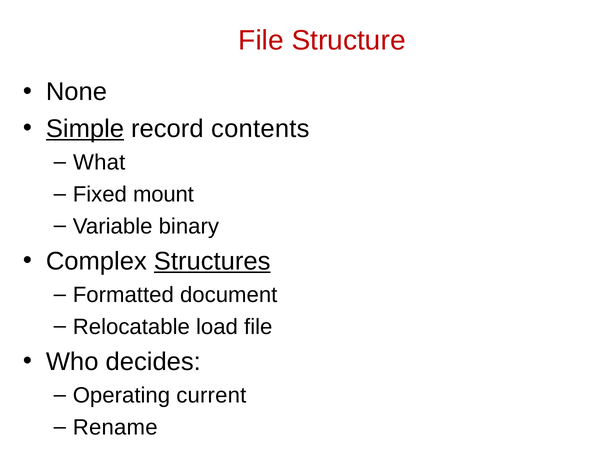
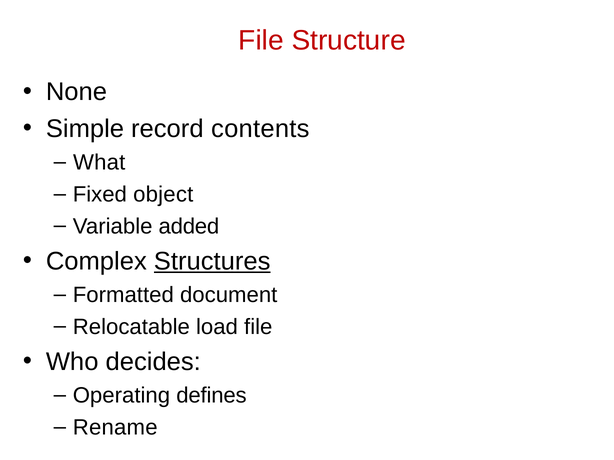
Simple underline: present -> none (85, 129)
mount: mount -> object (163, 195)
binary: binary -> added (189, 227)
current: current -> defines (211, 396)
